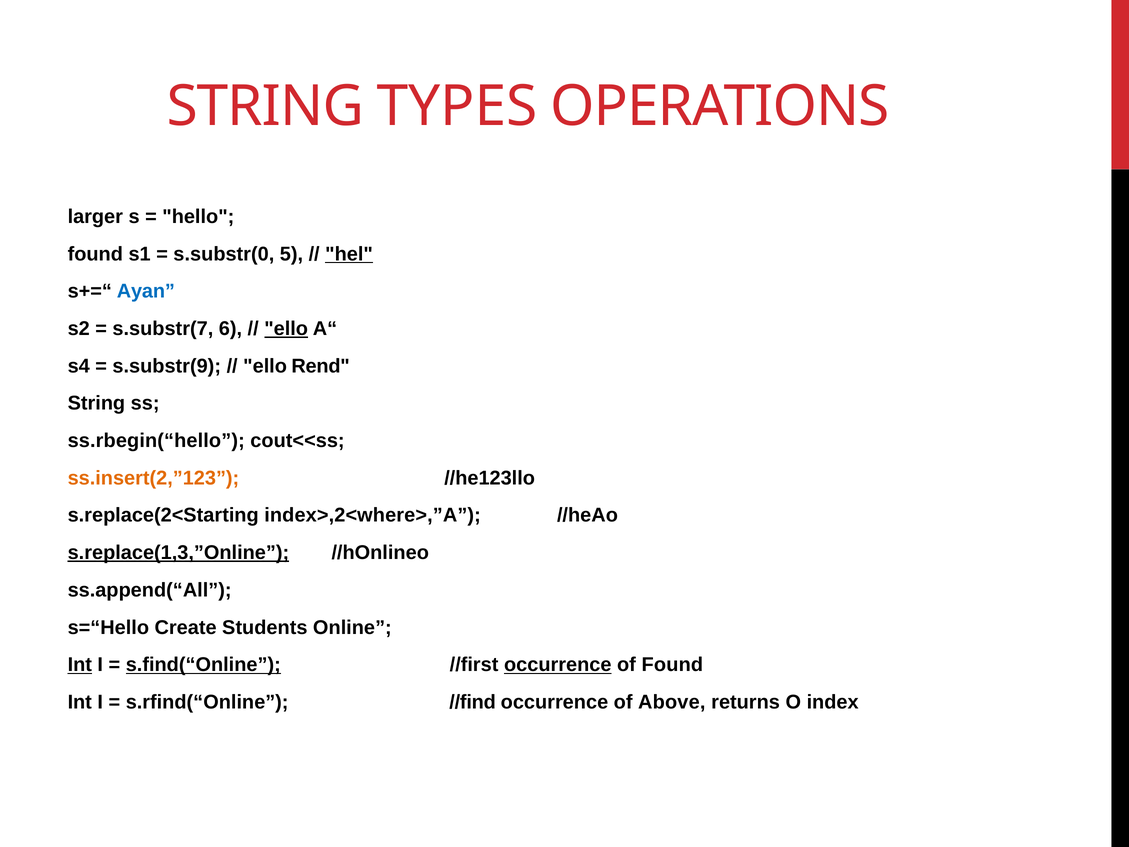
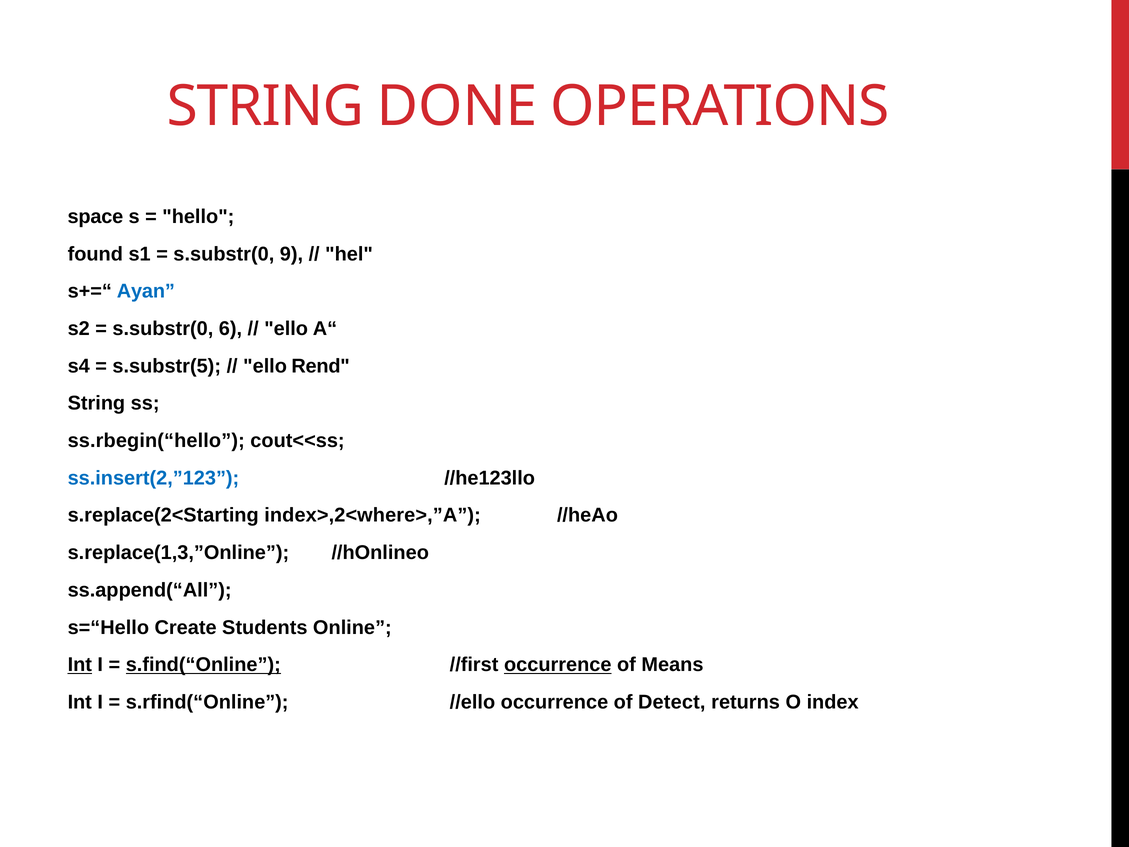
TYPES: TYPES -> DONE (457, 106)
larger: larger -> space (95, 217)
5: 5 -> 9 (291, 254)
hel underline: present -> none (349, 254)
s.substr(7: s.substr(7 -> s.substr(0 (163, 329)
ello underline: present -> none (286, 329)
s.substr(9: s.substr(9 -> s.substr(5 (167, 366)
ss.insert(2,”123 colour: orange -> blue (153, 478)
s.replace(1,3,”Online underline: present -> none (178, 553)
of Found: Found -> Means (672, 665)
//find: //find -> //ello (472, 702)
Above: Above -> Detect (672, 702)
